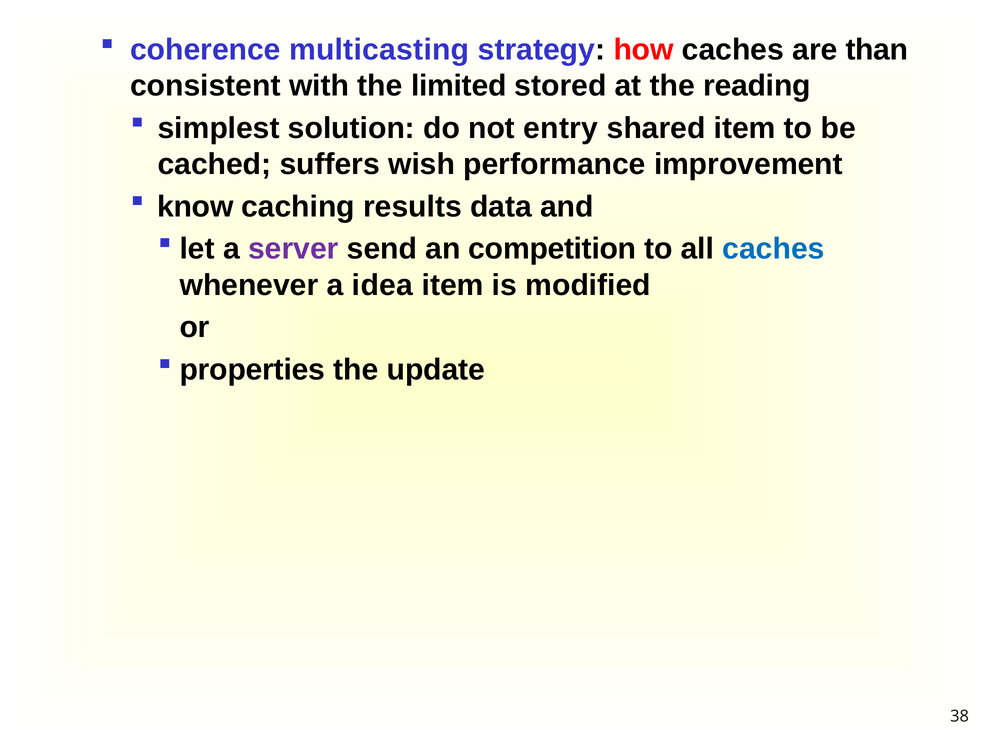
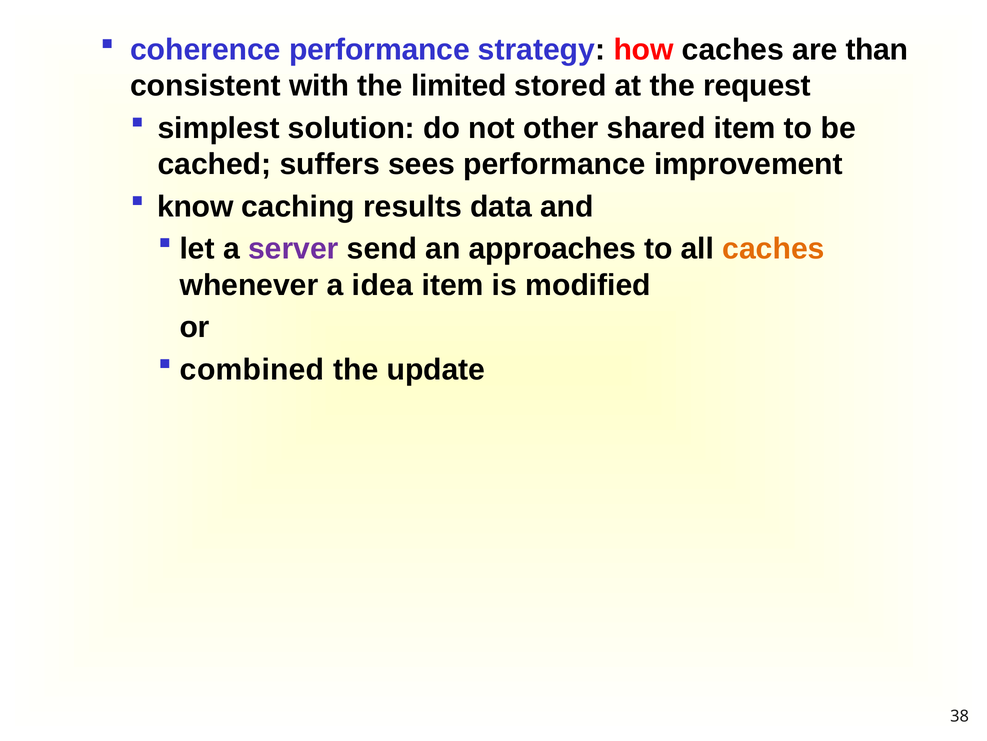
coherence multicasting: multicasting -> performance (379, 50)
reading: reading -> request (757, 86)
entry: entry -> other (561, 128)
wish: wish -> sees (422, 164)
competition: competition -> approaches (552, 249)
caches colour: blue -> orange (773, 249)
properties: properties -> combined (252, 369)
